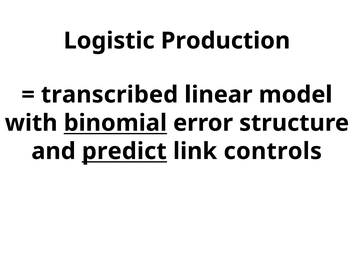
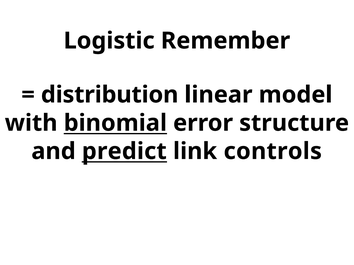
Production: Production -> Remember (225, 41)
transcribed: transcribed -> distribution (110, 95)
